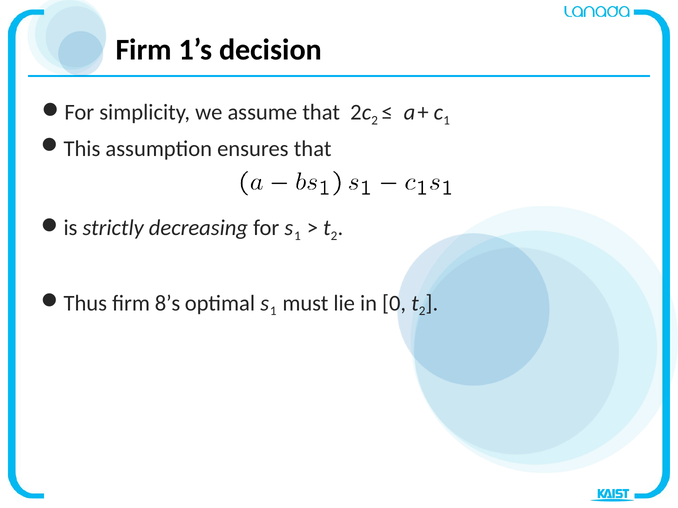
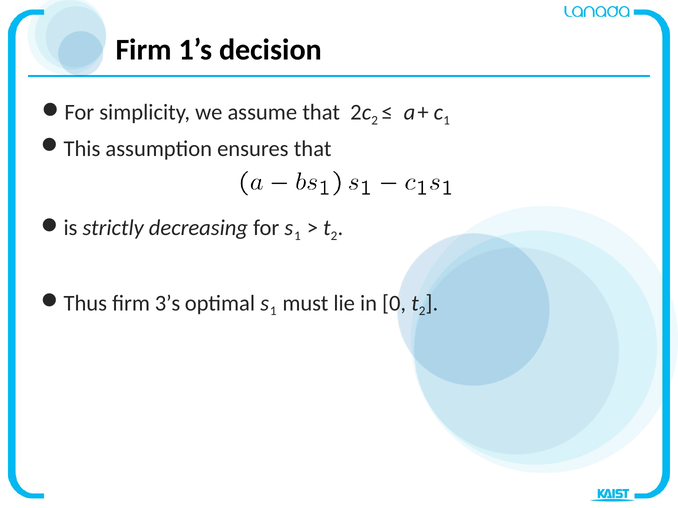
8’s: 8’s -> 3’s (168, 303)
